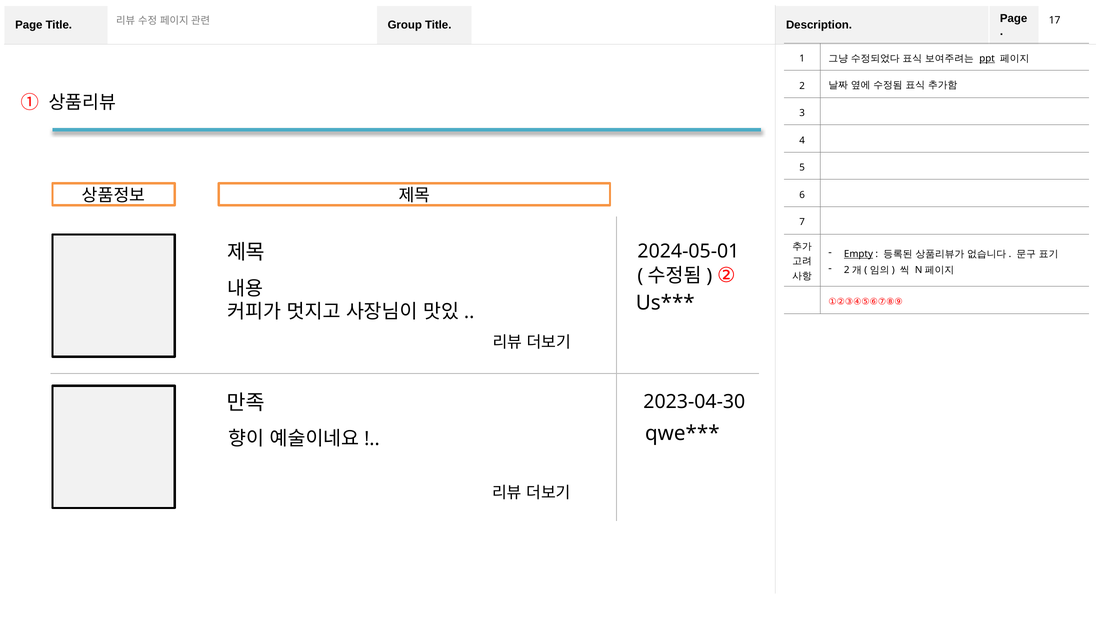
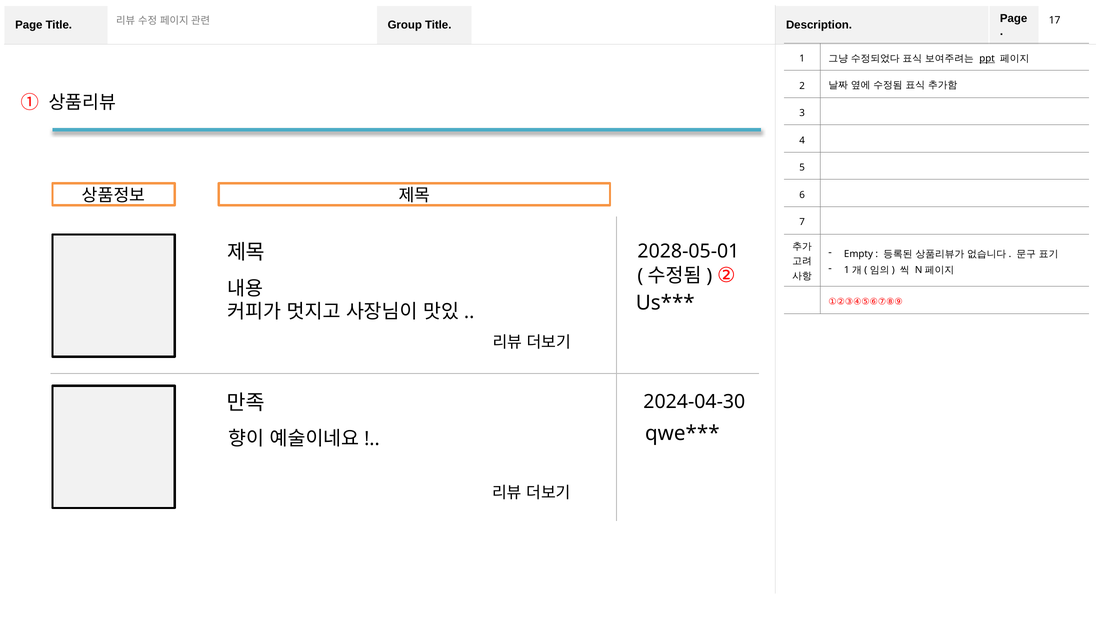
2024-05-01: 2024-05-01 -> 2028-05-01 (688, 251)
Empty underline: present -> none (858, 254)
2: 2 -> 1 (847, 270)
2023-04-30: 2023-04-30 -> 2024-04-30 (694, 402)
